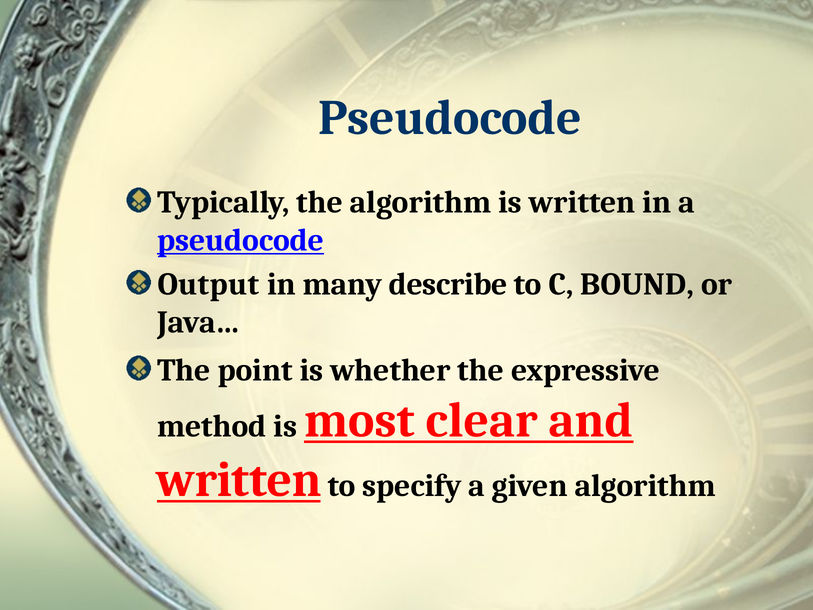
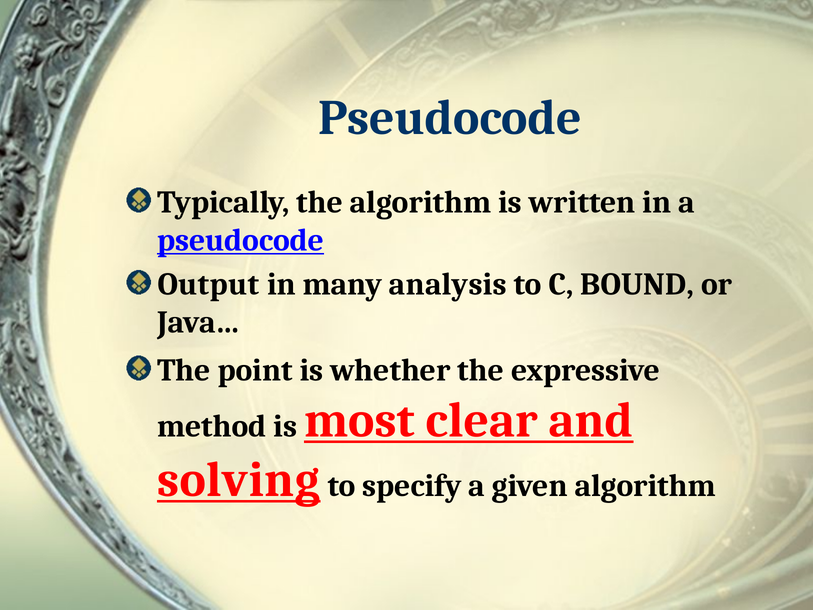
describe: describe -> analysis (448, 284)
written: written -> solving (239, 480)
